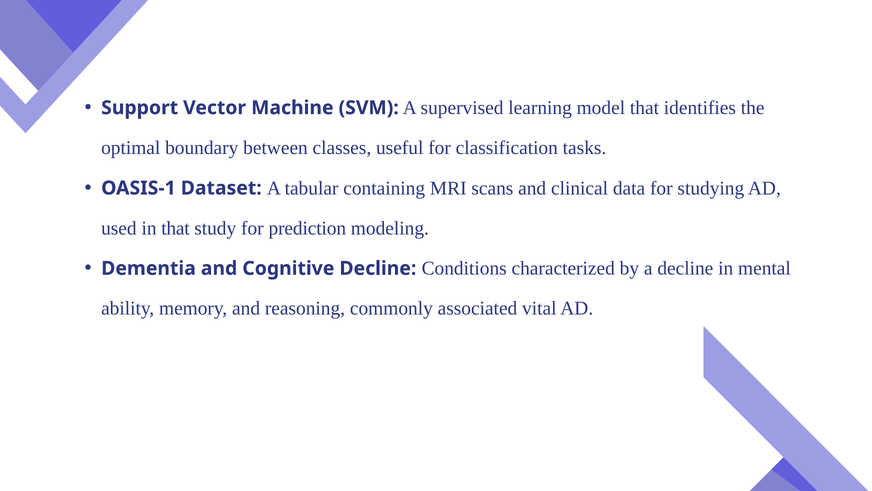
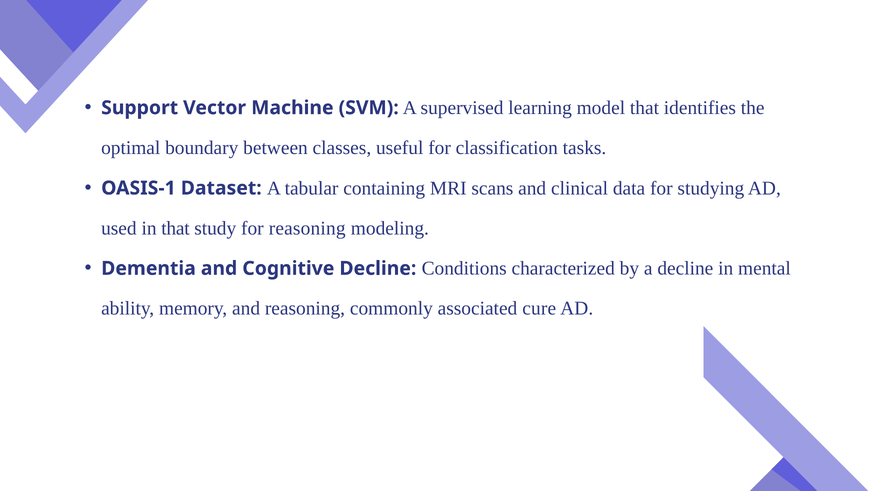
for prediction: prediction -> reasoning (307, 228)
vital: vital -> cure (539, 308)
